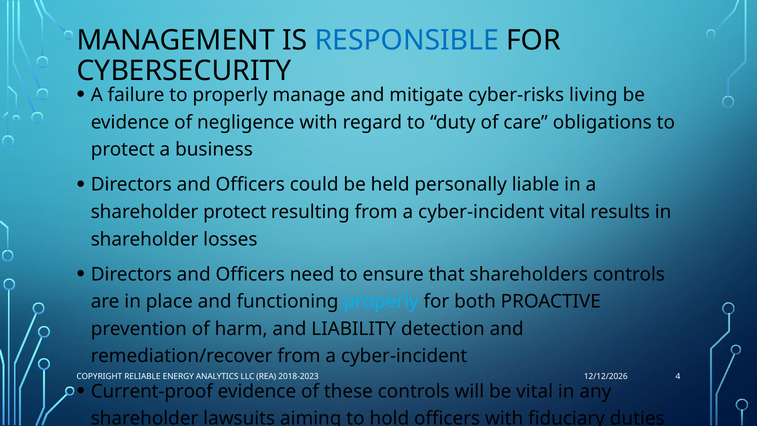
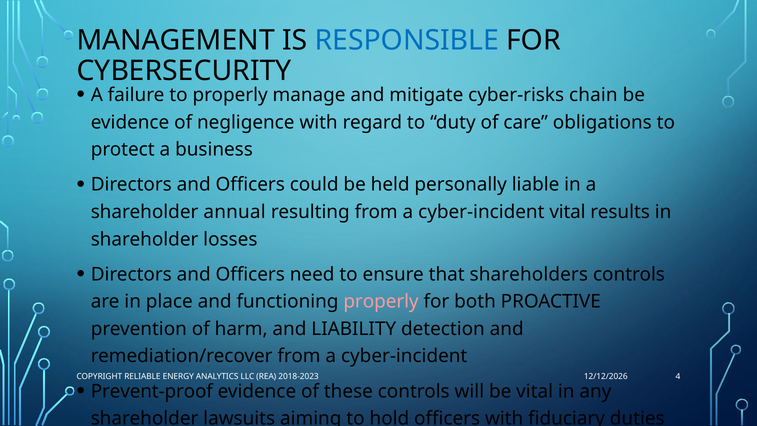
living: living -> chain (593, 95)
shareholder protect: protect -> annual (235, 212)
properly colour: light blue -> pink (381, 302)
Current-proof: Current-proof -> Prevent-proof (152, 391)
